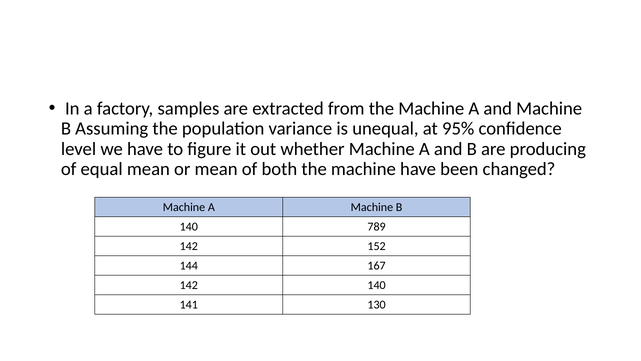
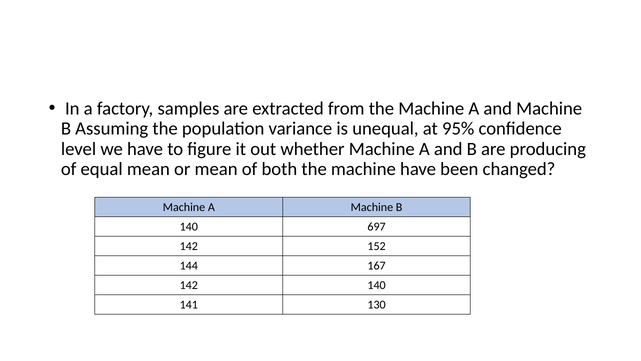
789: 789 -> 697 (377, 226)
